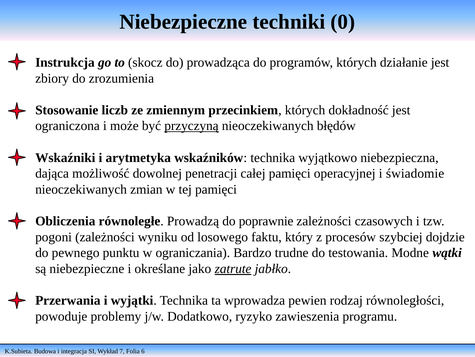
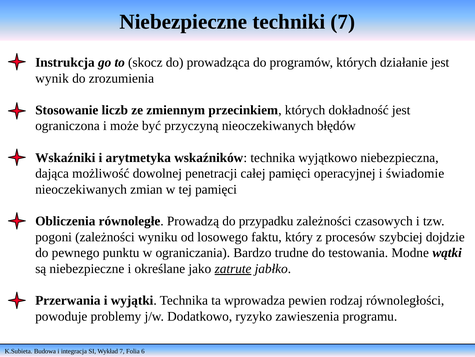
techniki 0: 0 -> 7 (343, 22)
zbiory: zbiory -> wynik (52, 78)
przyczyną underline: present -> none (191, 126)
poprawnie: poprawnie -> przypadku (266, 221)
